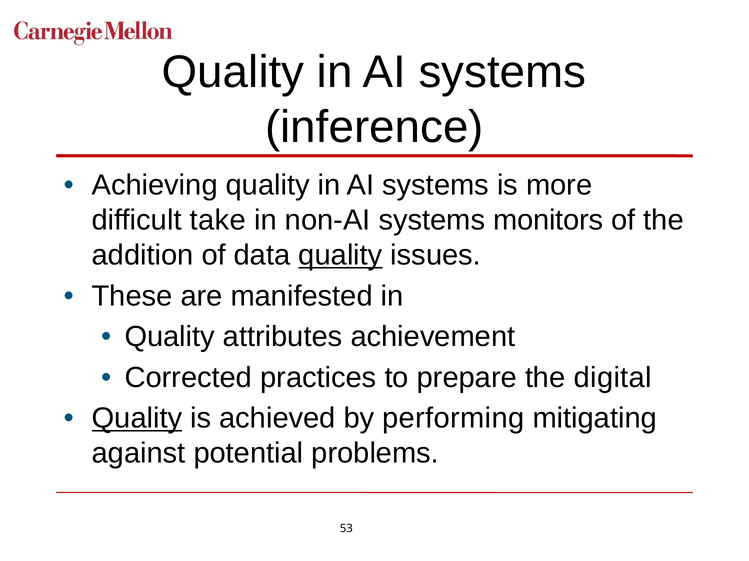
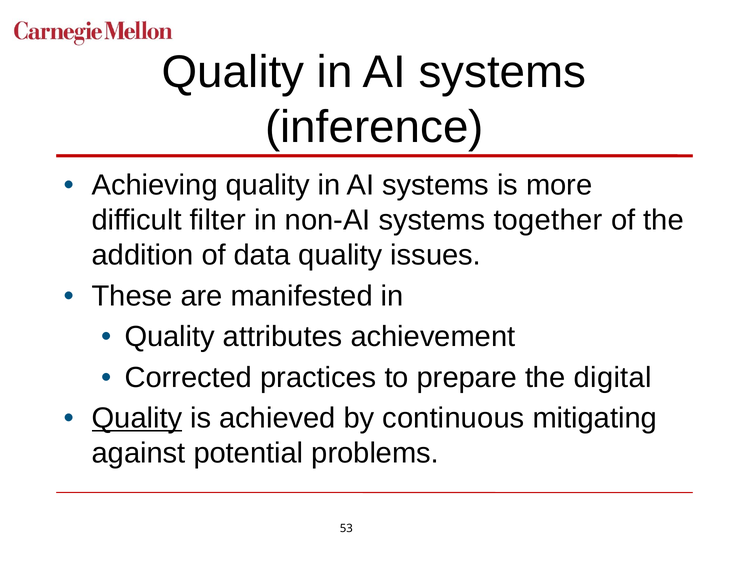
take: take -> filter (218, 221)
monitors: monitors -> together (548, 221)
quality underline: present -> none (340, 255)
performing: performing -> continuous (453, 419)
